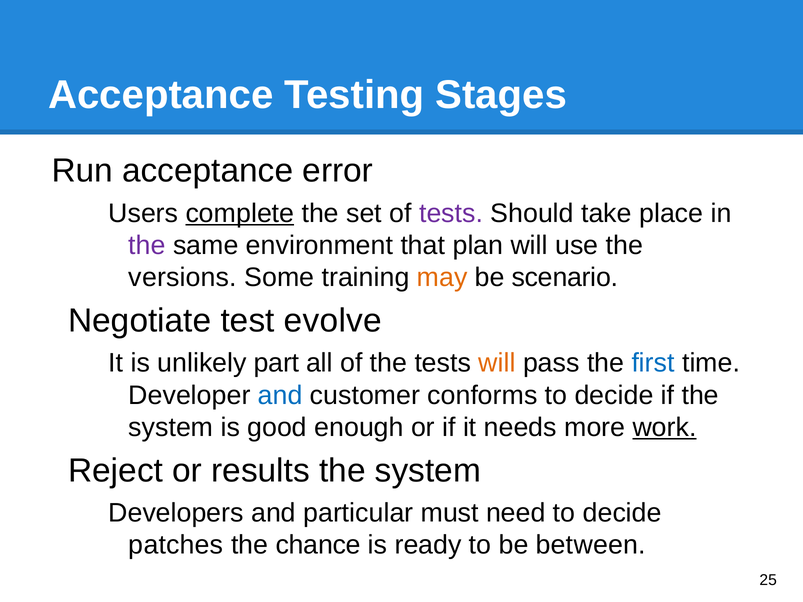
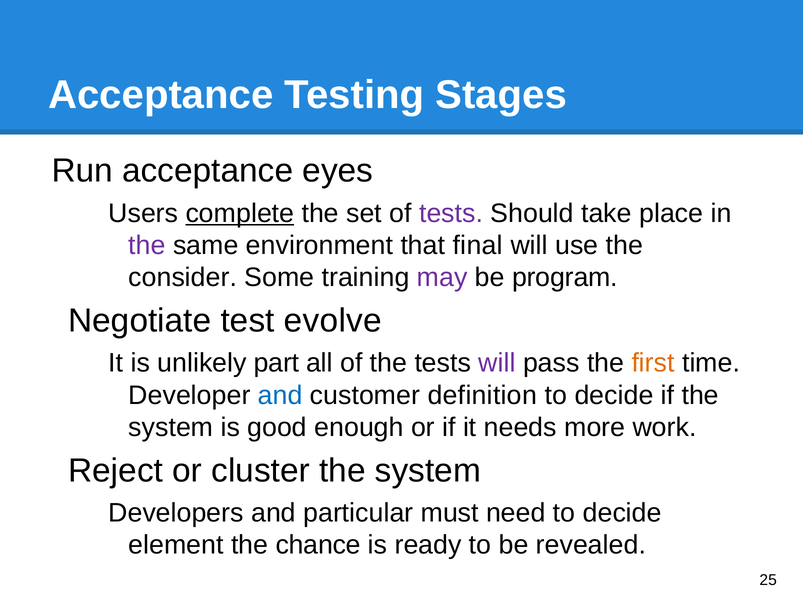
error: error -> eyes (338, 171)
plan: plan -> final (478, 245)
versions: versions -> consider (183, 278)
may colour: orange -> purple (442, 278)
scenario: scenario -> program (565, 278)
will colour: orange -> purple (497, 363)
first colour: blue -> orange (653, 363)
conforms: conforms -> definition (482, 395)
work underline: present -> none (665, 428)
results: results -> cluster (261, 471)
patches: patches -> element (176, 545)
between: between -> revealed (591, 545)
